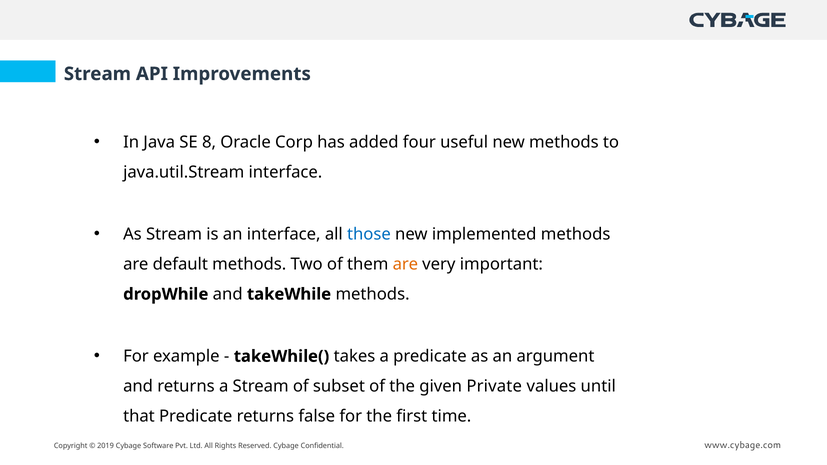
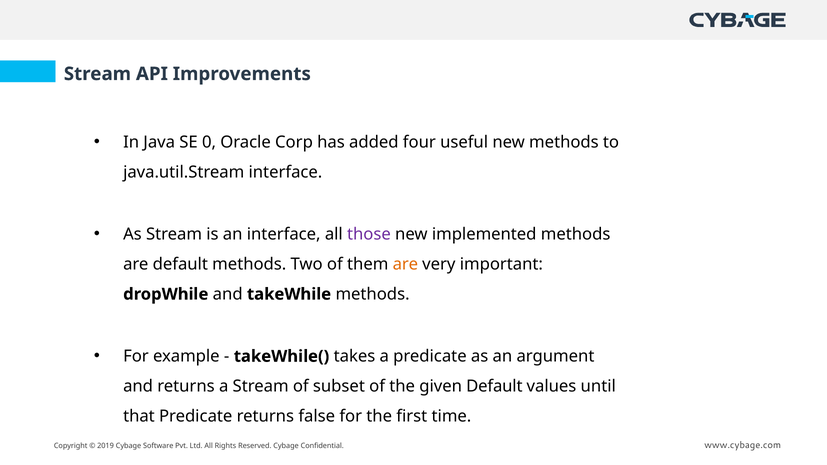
8: 8 -> 0 (209, 142)
those colour: blue -> purple (369, 234)
given Private: Private -> Default (494, 387)
